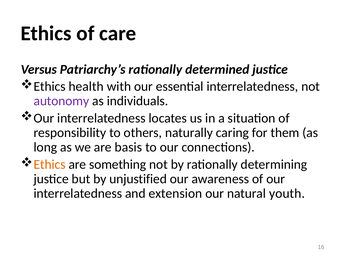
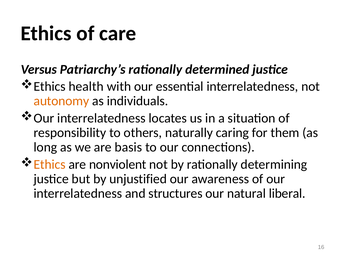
autonomy colour: purple -> orange (61, 101)
something: something -> nonviolent (118, 164)
extension: extension -> structures (176, 193)
youth: youth -> liberal (287, 193)
